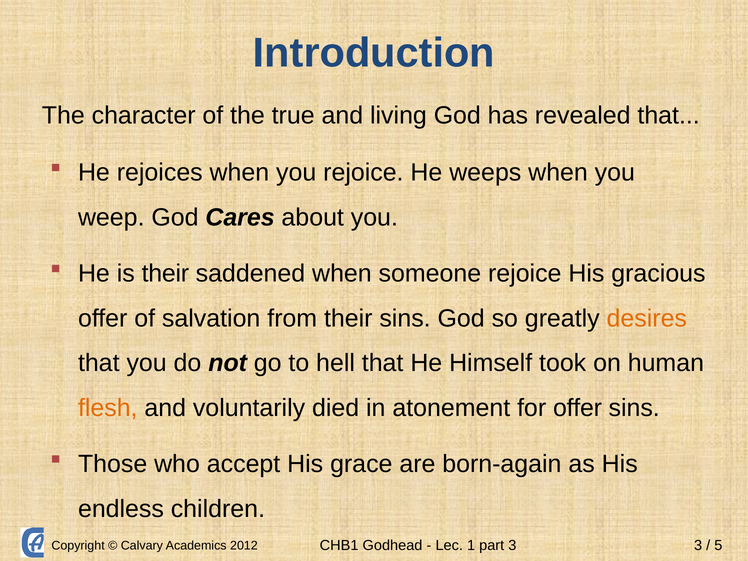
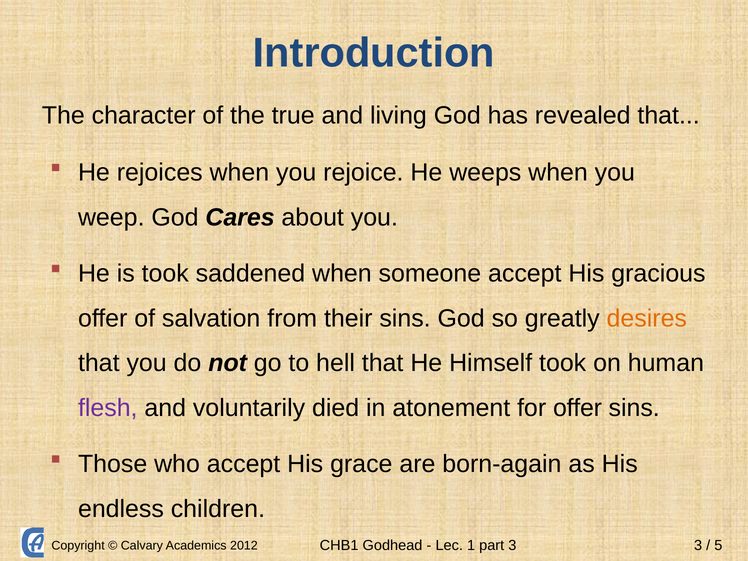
is their: their -> took (165, 273)
someone rejoice: rejoice -> accept (525, 273)
flesh colour: orange -> purple (108, 408)
